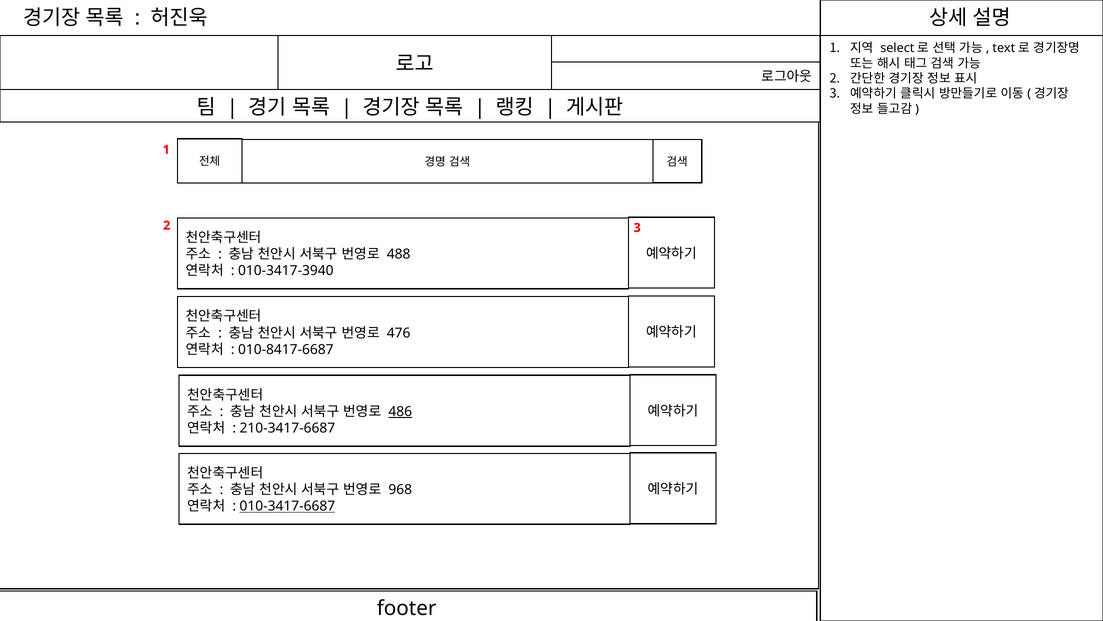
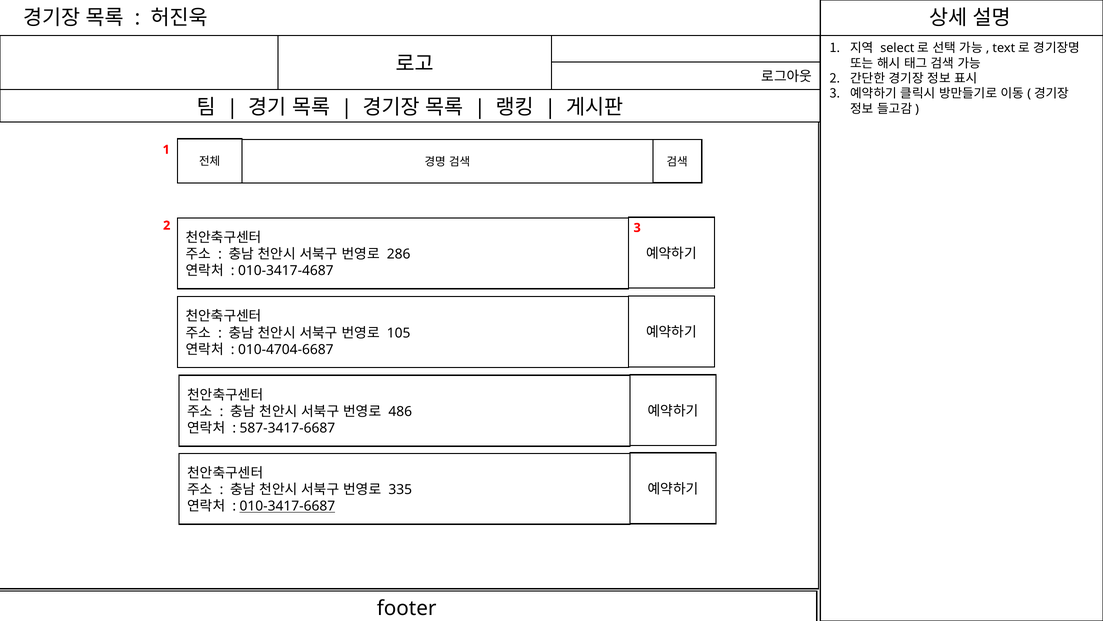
488: 488 -> 286 (399, 254)
010-3417-3940: 010-3417-3940 -> 010-3417-4687 (286, 271)
476: 476 -> 105 (399, 333)
010-8417-6687: 010-8417-6687 -> 010-4704-6687 (286, 349)
486 underline: present -> none (400, 411)
210-3417-6687: 210-3417-6687 -> 587-3417-6687 (287, 428)
968: 968 -> 335 (400, 489)
